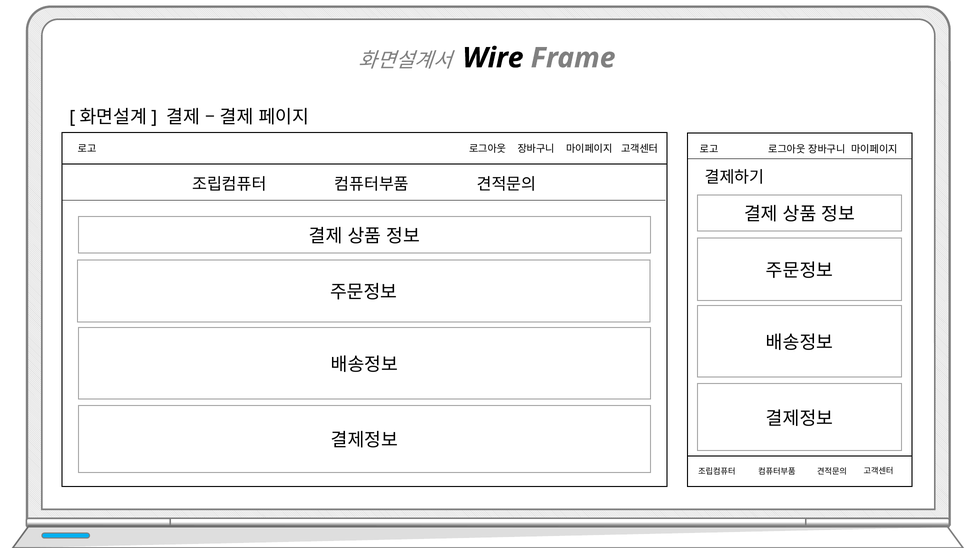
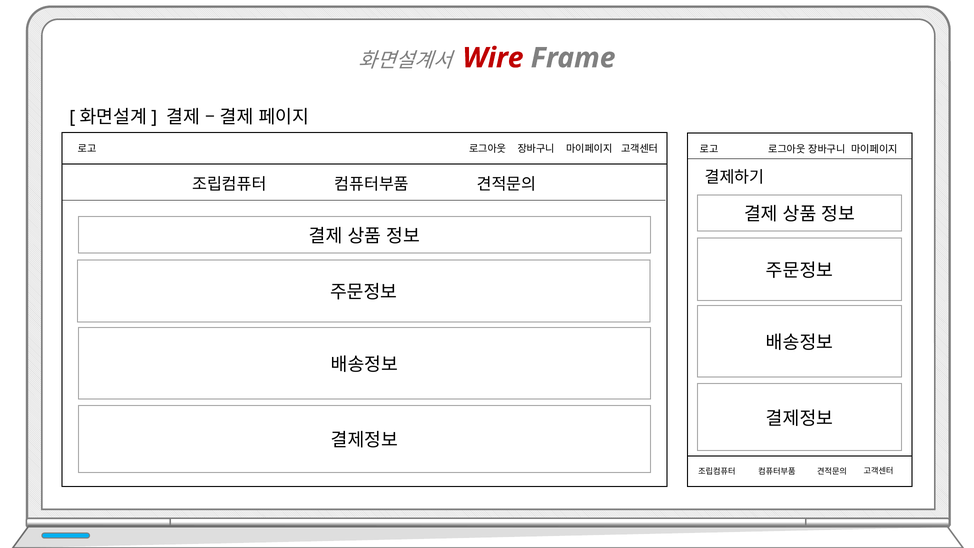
Wire colour: black -> red (493, 58)
